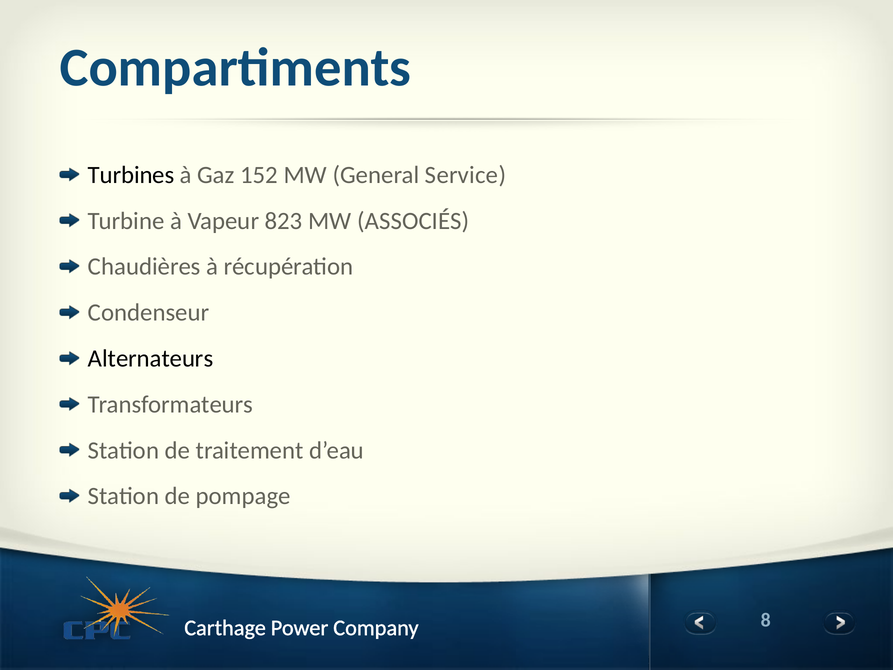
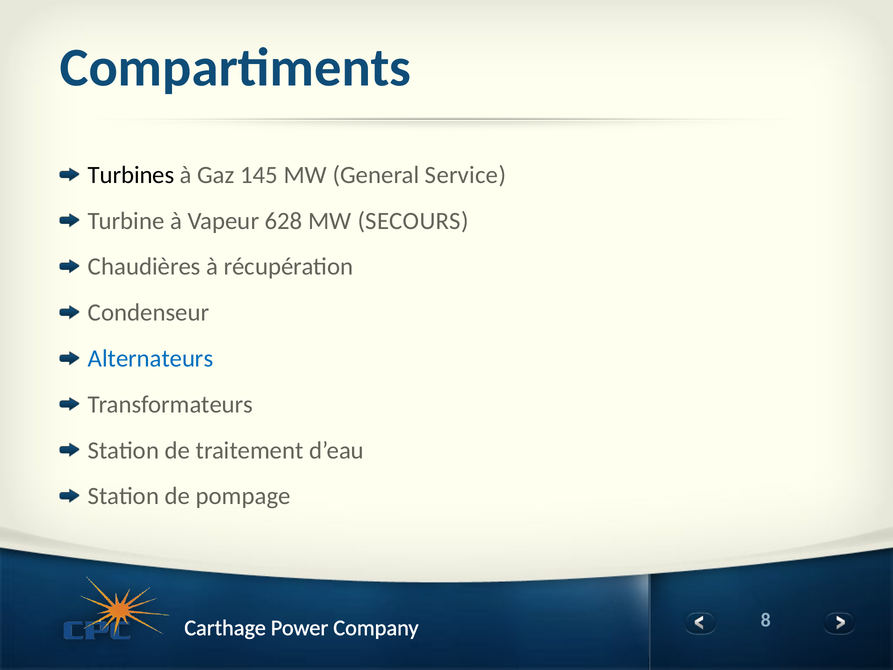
152: 152 -> 145 (259, 175)
823: 823 -> 628 (284, 221)
ASSOCIÉS: ASSOCIÉS -> SECOURS (413, 221)
Alternateurs colour: black -> blue (151, 358)
